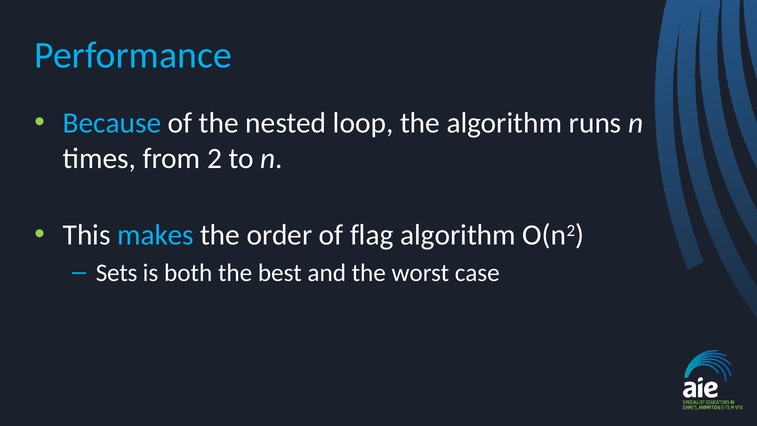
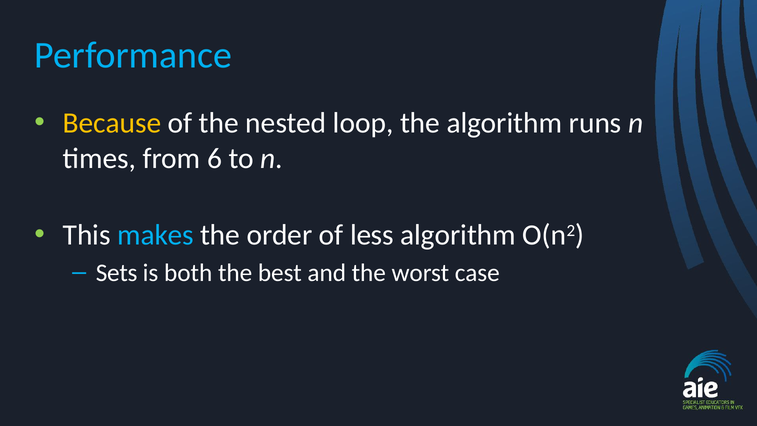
Because colour: light blue -> yellow (112, 123)
2: 2 -> 6 (215, 158)
flag: flag -> less (372, 235)
